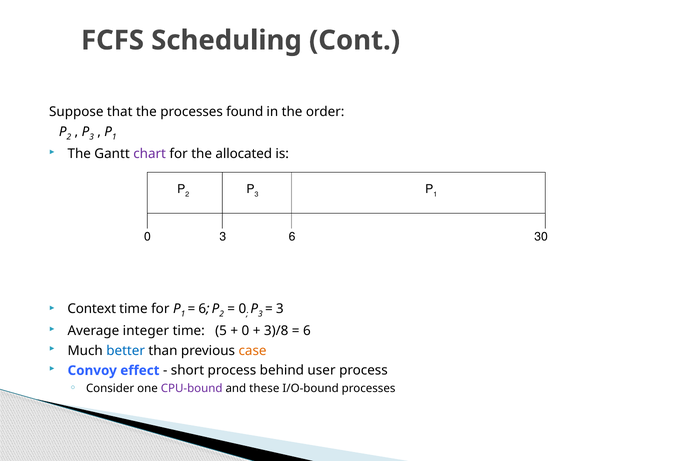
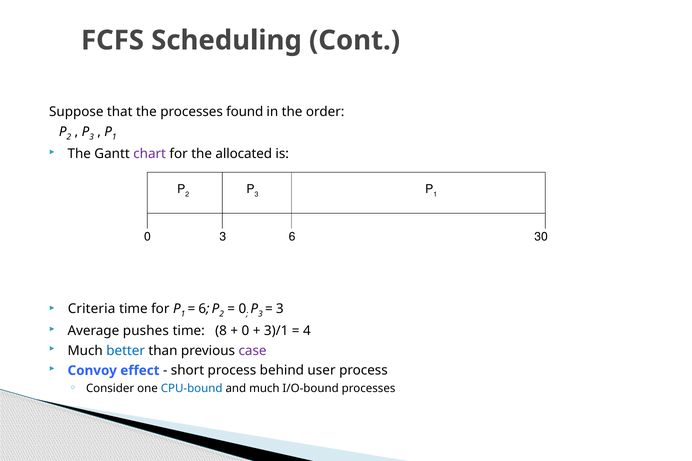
Context: Context -> Criteria (92, 309)
integer: integer -> pushes (146, 331)
5: 5 -> 8 (221, 331)
3)/8: 3)/8 -> 3)/1 (276, 331)
6: 6 -> 4 (307, 331)
case colour: orange -> purple (253, 351)
CPU-bound colour: purple -> blue (192, 389)
and these: these -> much (264, 389)
